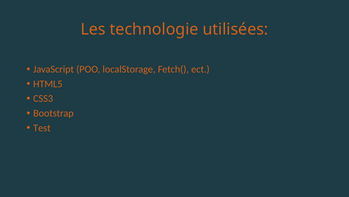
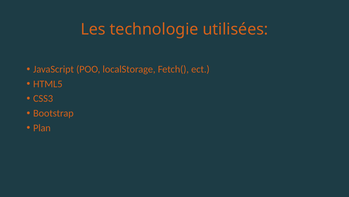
Test: Test -> Plan (42, 128)
